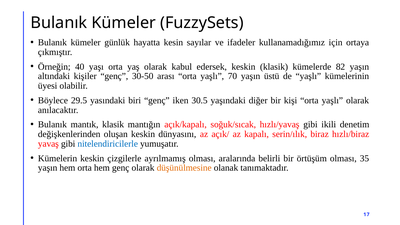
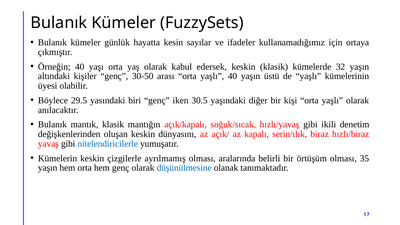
82: 82 -> 32 (340, 67)
yaşlı 70: 70 -> 40 (232, 76)
düşünülmesine colour: orange -> blue (184, 168)
